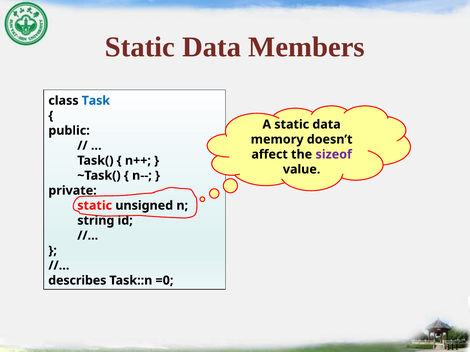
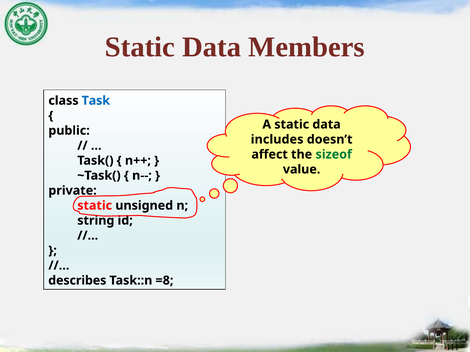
memory: memory -> includes (277, 140)
sizeof colour: purple -> green (334, 155)
=0: =0 -> =8 (164, 281)
